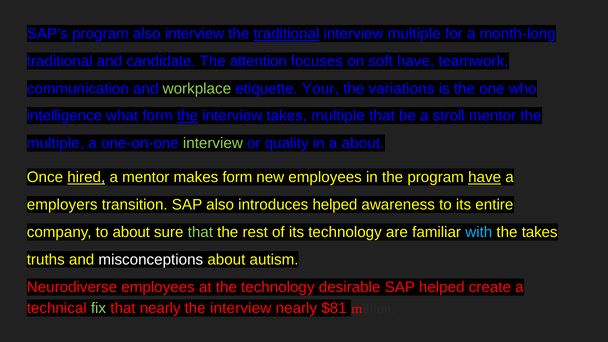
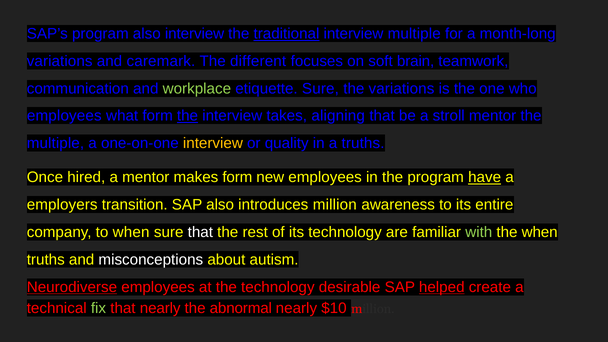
traditional: traditional -> variations (60, 61)
candidate: candidate -> caremark (161, 61)
attention: attention -> different (258, 61)
soft have: have -> brain (416, 61)
etiquette Your: Your -> Sure (320, 89)
intelligence: intelligence -> employees (64, 116)
takes multiple: multiple -> aligning (338, 116)
interview colour: light green -> yellow (213, 143)
a about: about -> truths (363, 143)
hired underline: present -> none (86, 177)
introduces helped: helped -> million (335, 205)
to about: about -> when (131, 232)
that colour: light green -> white (200, 232)
with colour: light blue -> light green (479, 232)
the takes: takes -> when (540, 232)
Neurodiverse underline: none -> present (72, 287)
helped underline: none -> present (442, 287)
interview: interview -> abnormal (241, 308)
$81: $81 -> $10 (334, 308)
